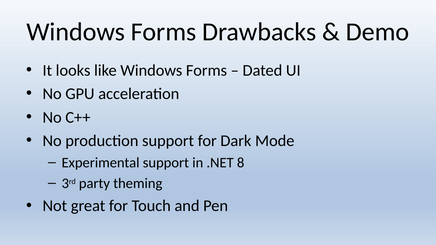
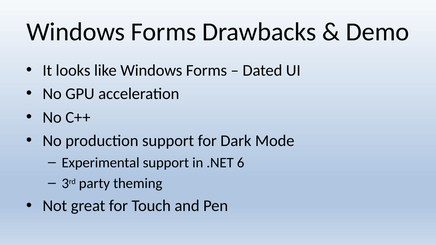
8: 8 -> 6 (241, 163)
